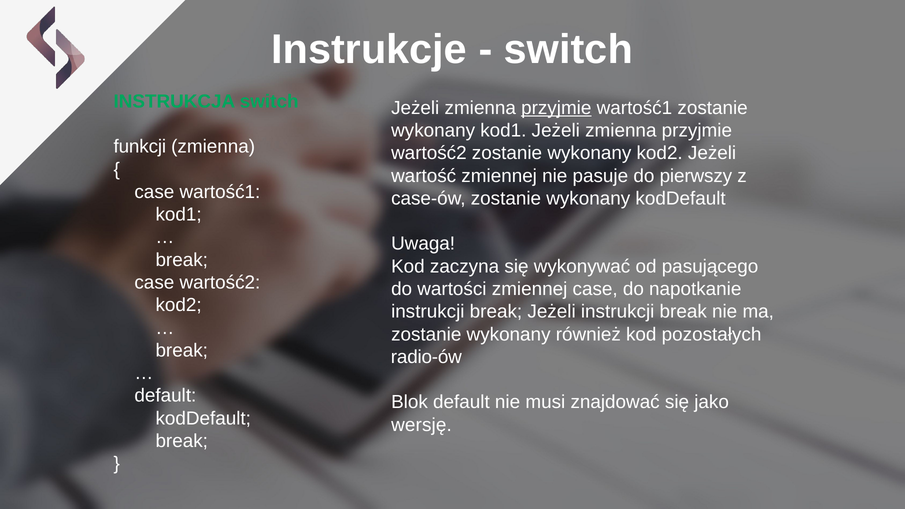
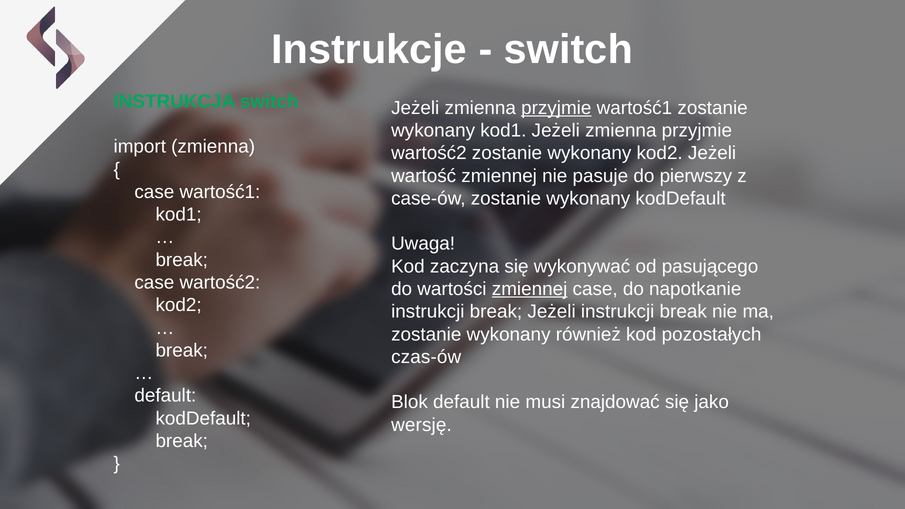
funkcji: funkcji -> import (140, 147)
zmiennej underline: none -> present (530, 289)
radio-ów: radio-ów -> czas-ów (426, 357)
